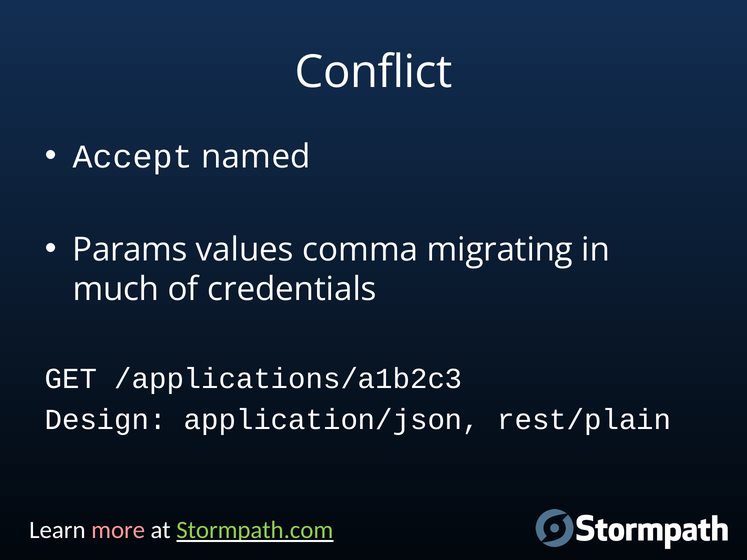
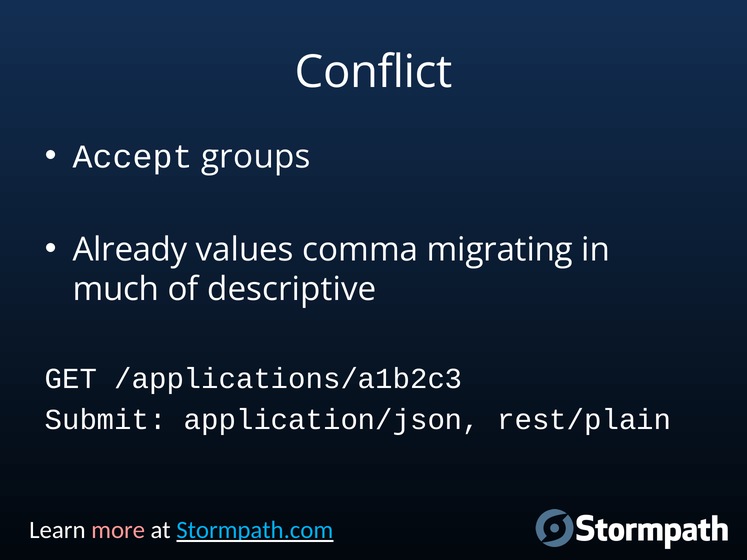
named: named -> groups (256, 157)
Params: Params -> Already (130, 250)
credentials: credentials -> descriptive (292, 290)
Design: Design -> Submit (106, 420)
Stormpath.com colour: light green -> light blue (255, 531)
